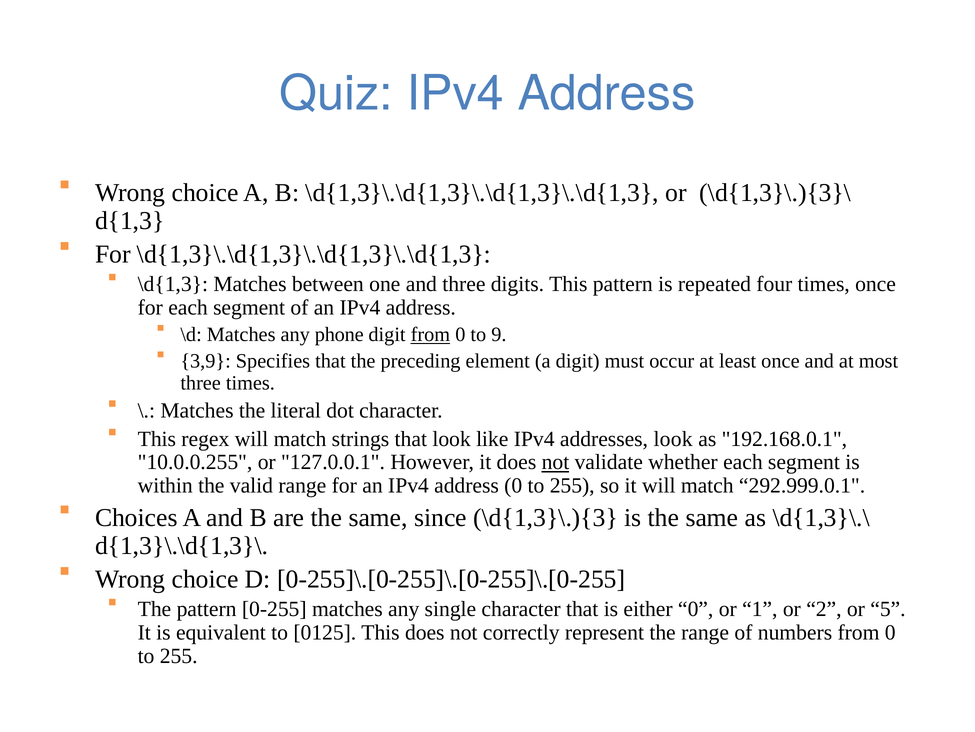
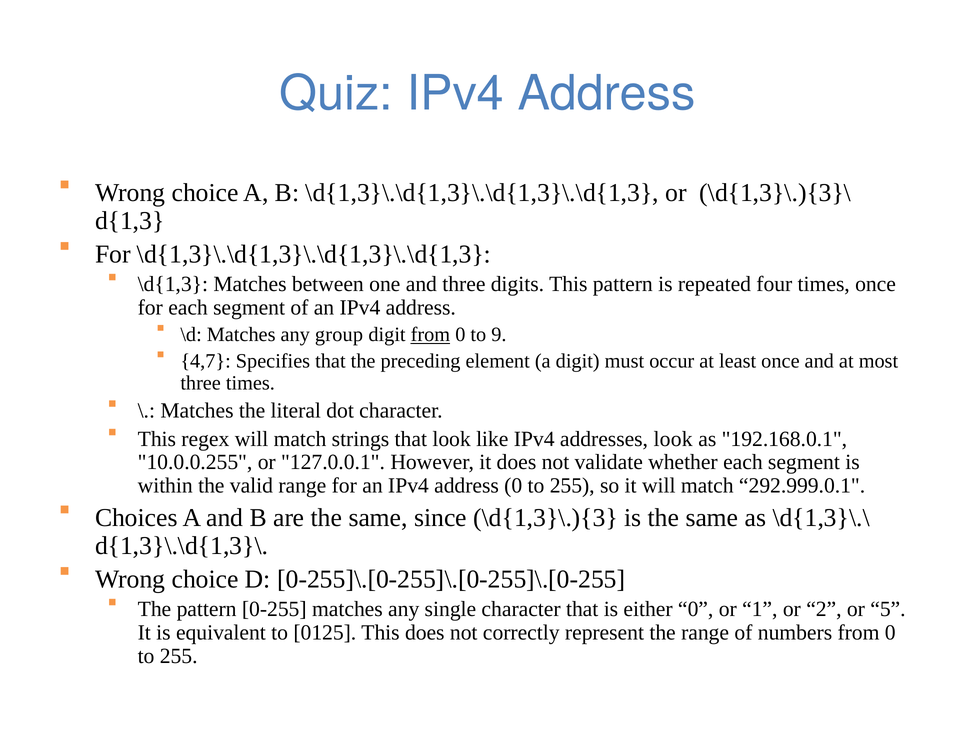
phone: phone -> group (339, 334)
3,9: 3,9 -> 4,7 (206, 361)
not underline: present -> none (555, 462)
